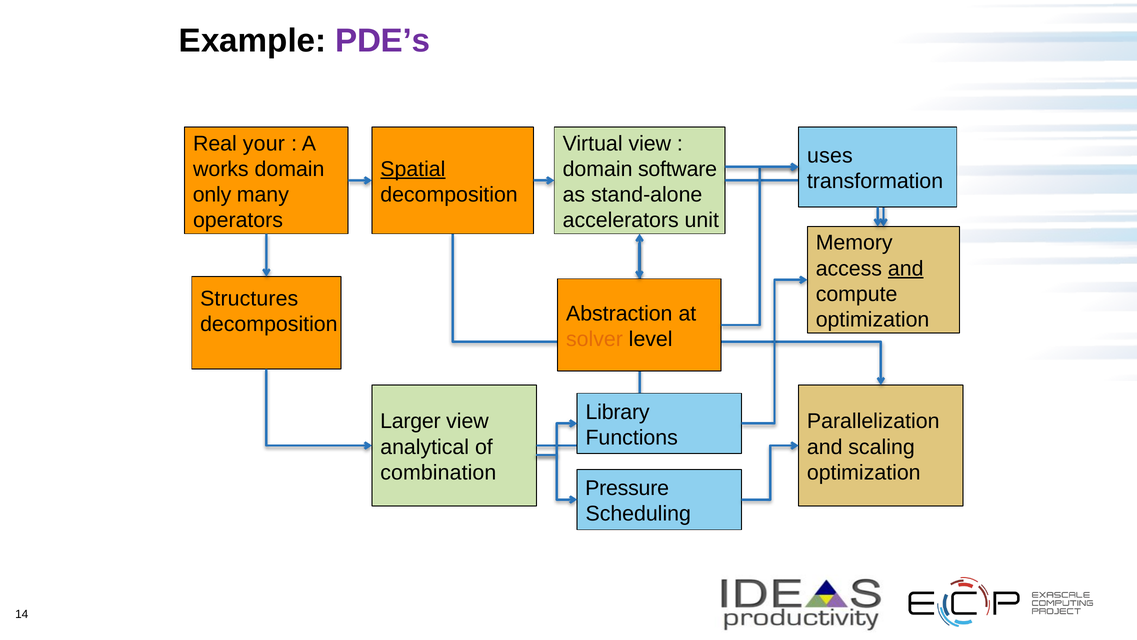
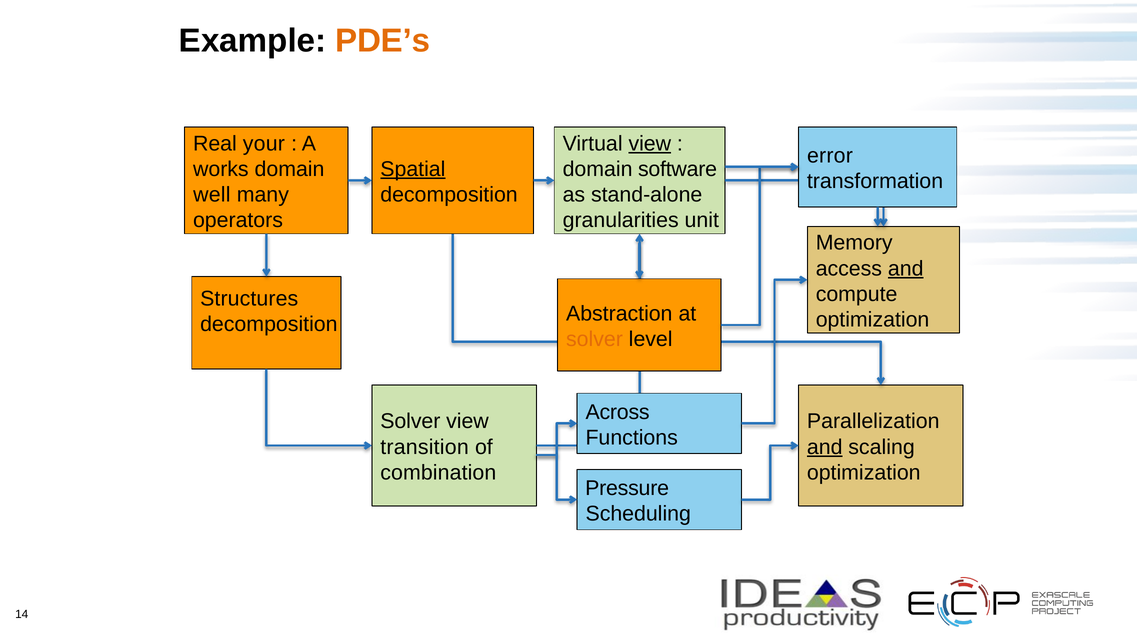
PDE’s colour: purple -> orange (383, 41)
view underline: none -> present (650, 143)
uses: uses -> error (830, 156)
only: only -> well (212, 195)
accelerators: accelerators -> granularities (621, 220)
Library: Library -> Across (618, 412)
Larger: Larger -> Solver (410, 421)
analytical: analytical -> transition (425, 447)
and underline: none -> present (825, 447)
